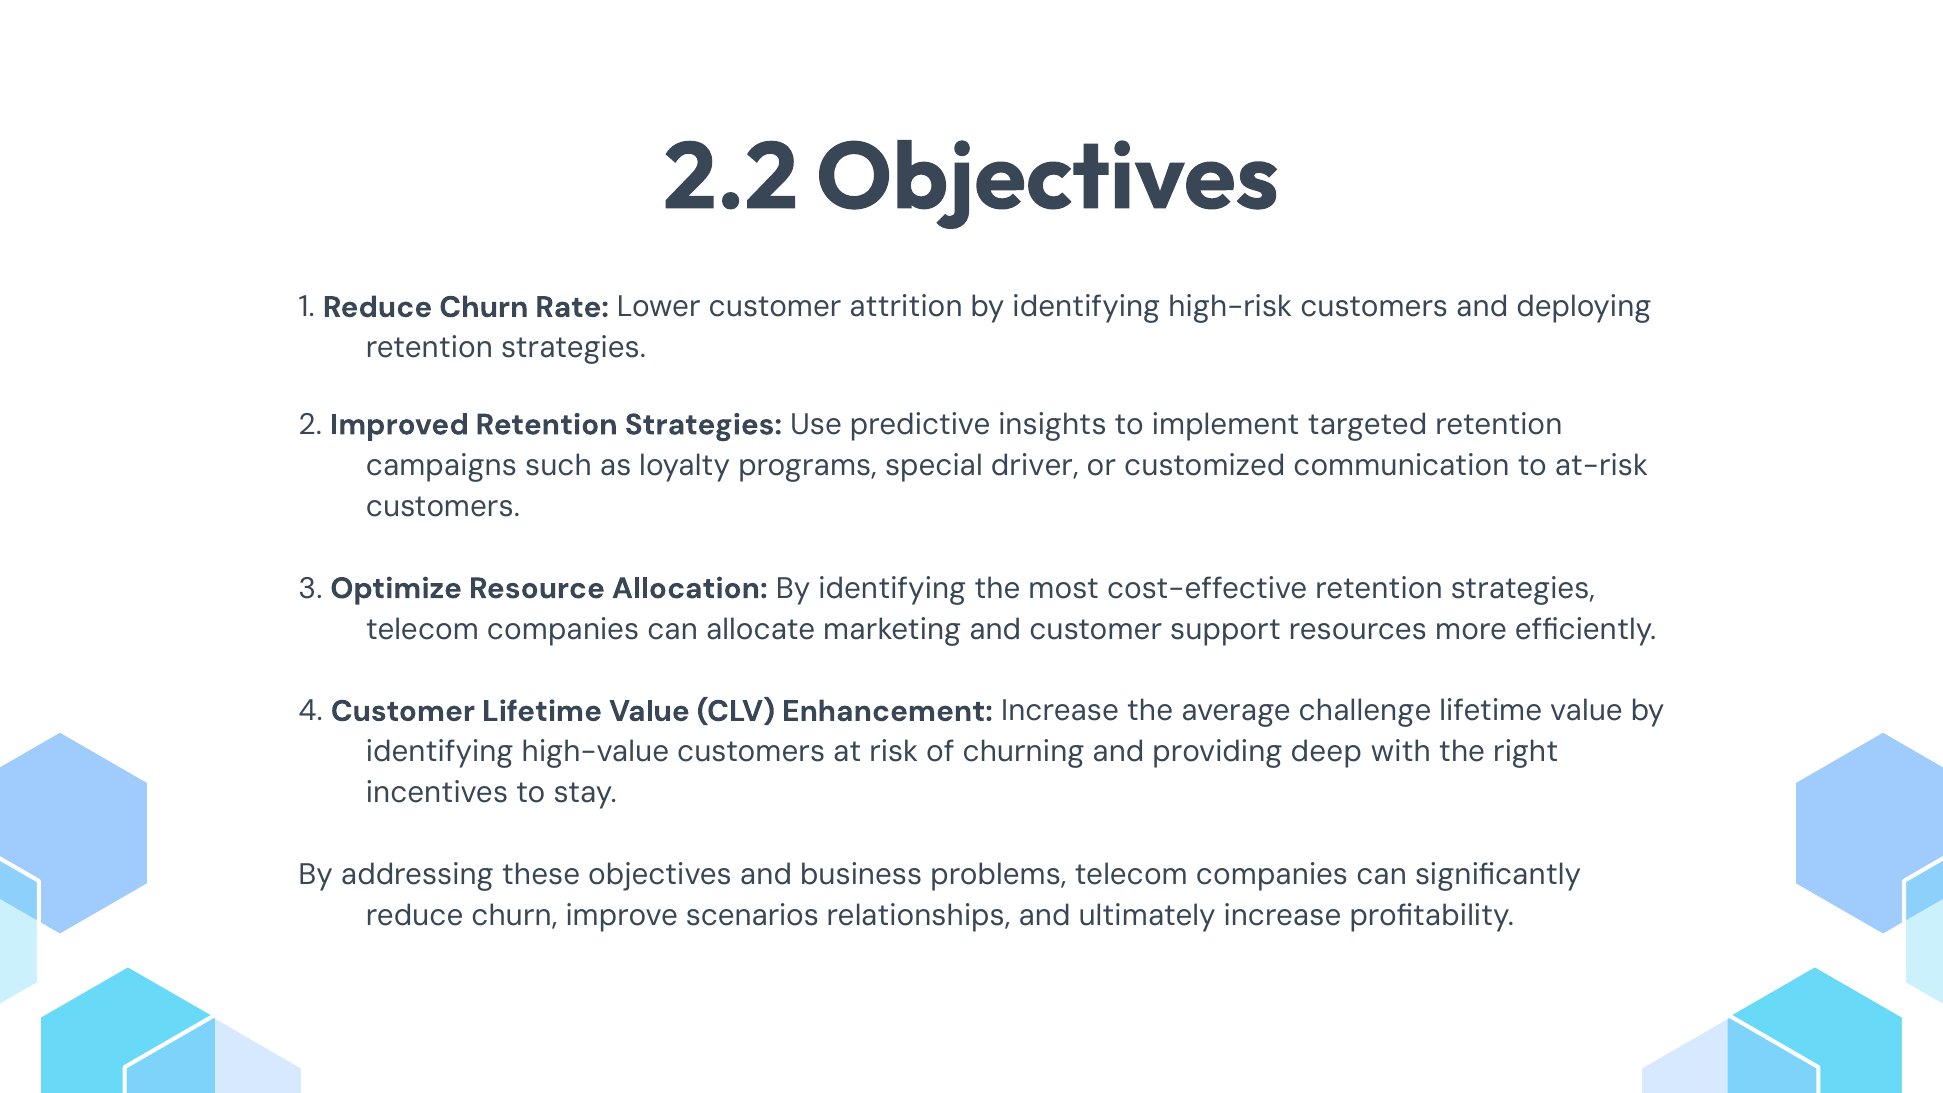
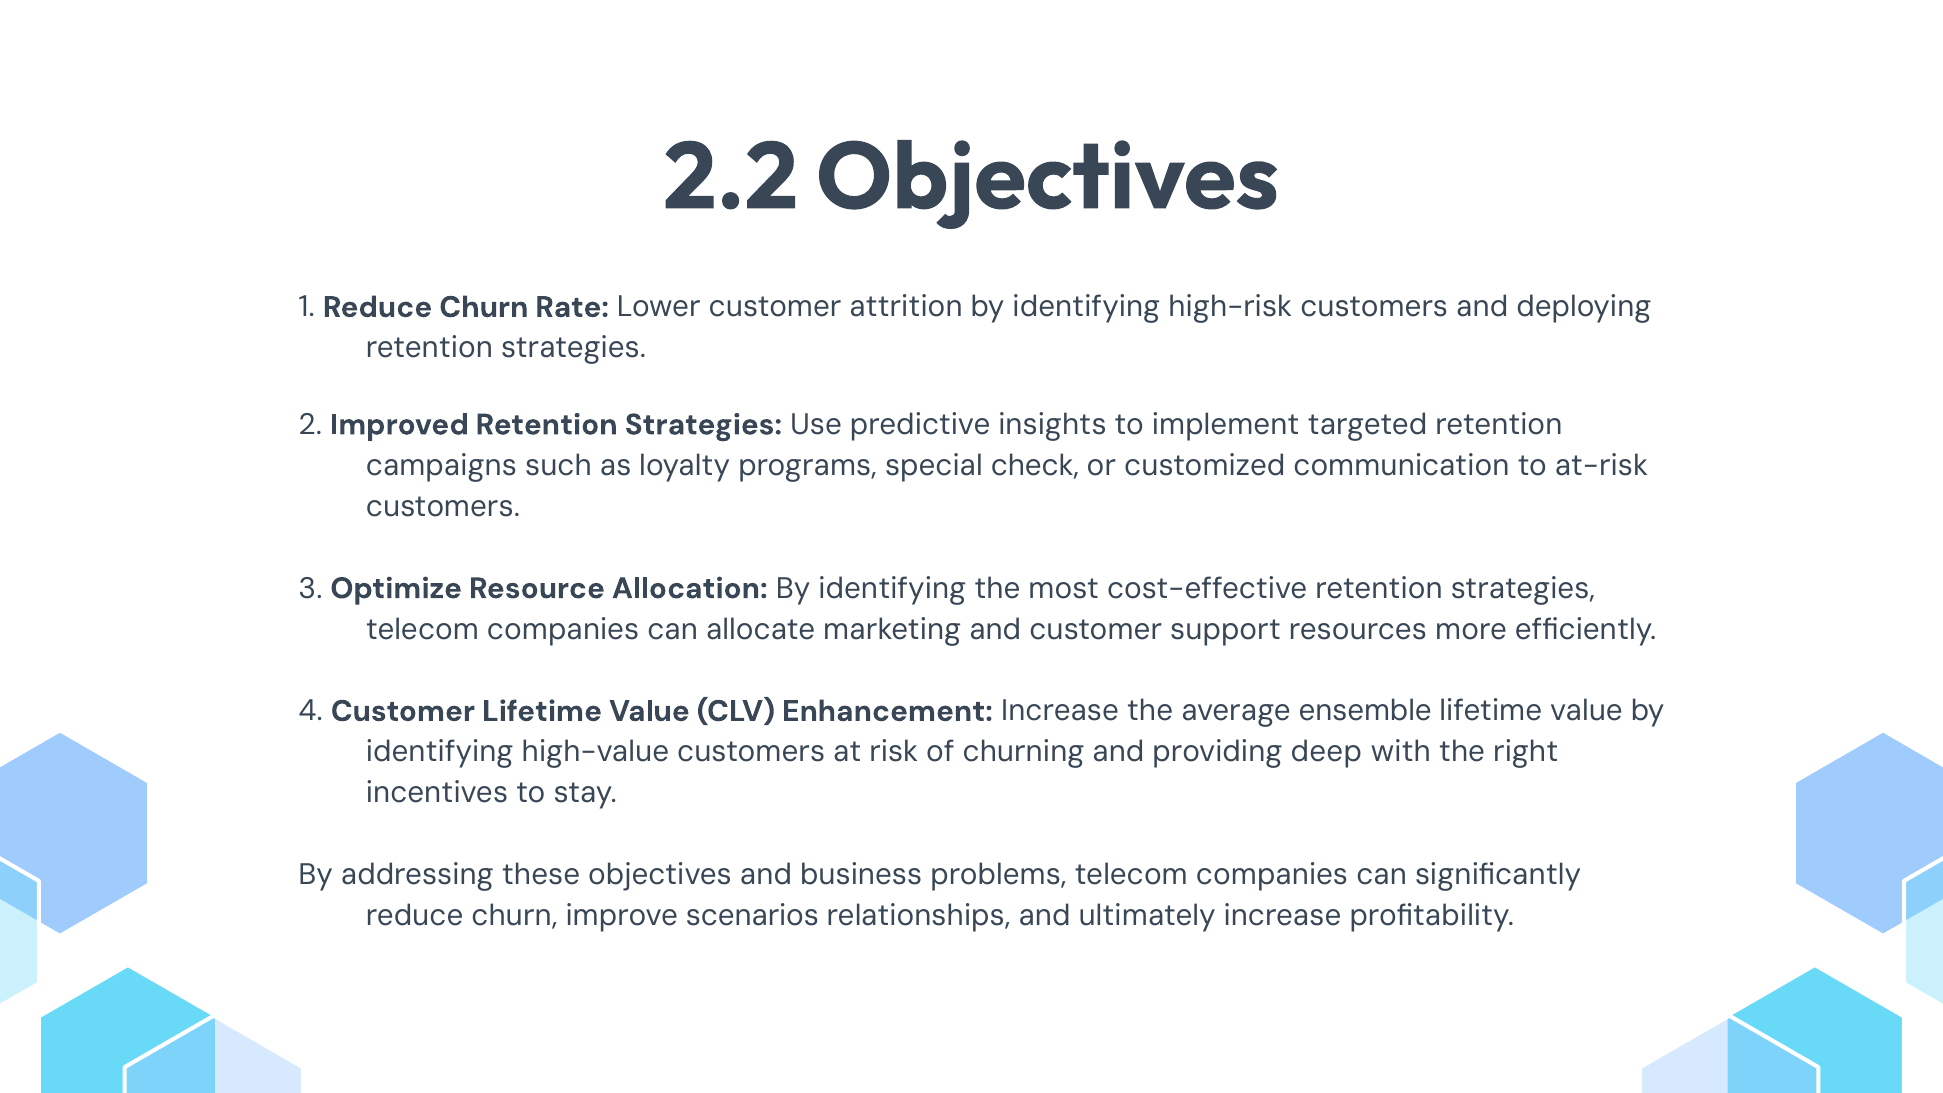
driver: driver -> check (1035, 466)
challenge: challenge -> ensemble (1365, 711)
